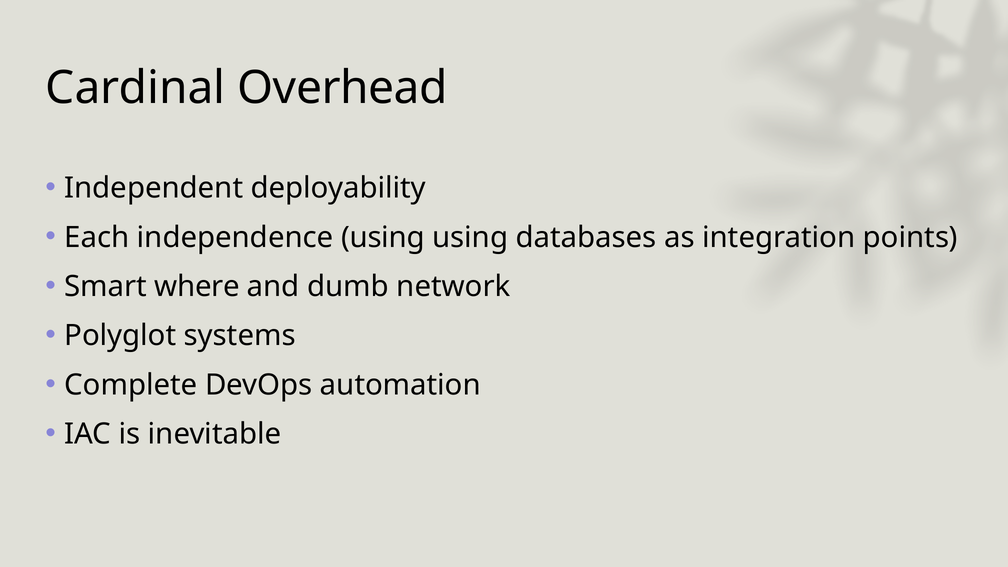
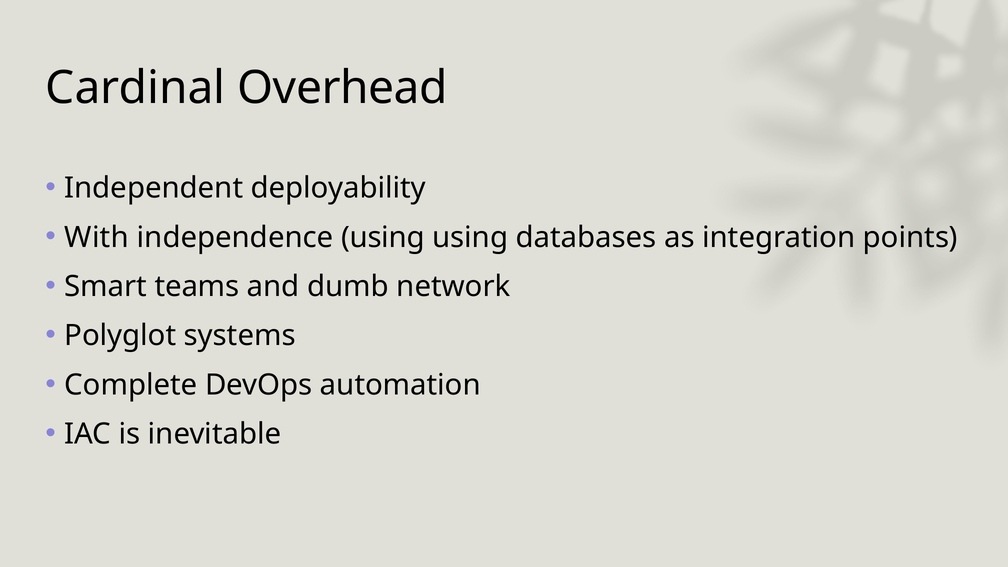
Each: Each -> With (97, 237)
where: where -> teams (197, 287)
